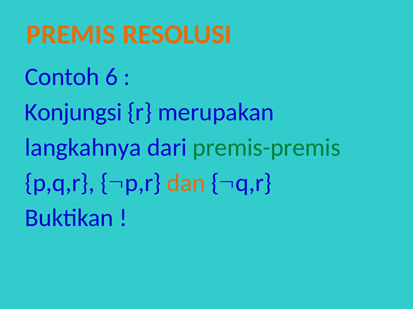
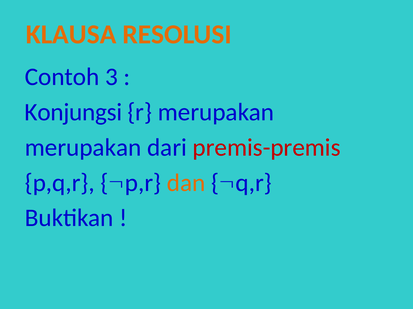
PREMIS: PREMIS -> KLAUSA (71, 35)
6: 6 -> 3 (111, 77)
langkahnya: langkahnya -> merupakan (83, 148)
premis-premis colour: green -> red (267, 148)
